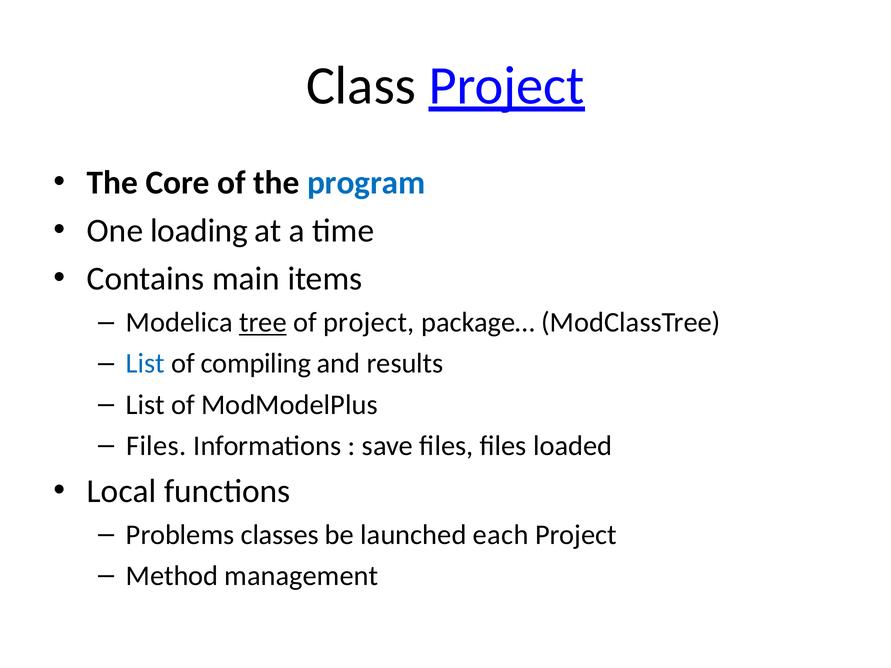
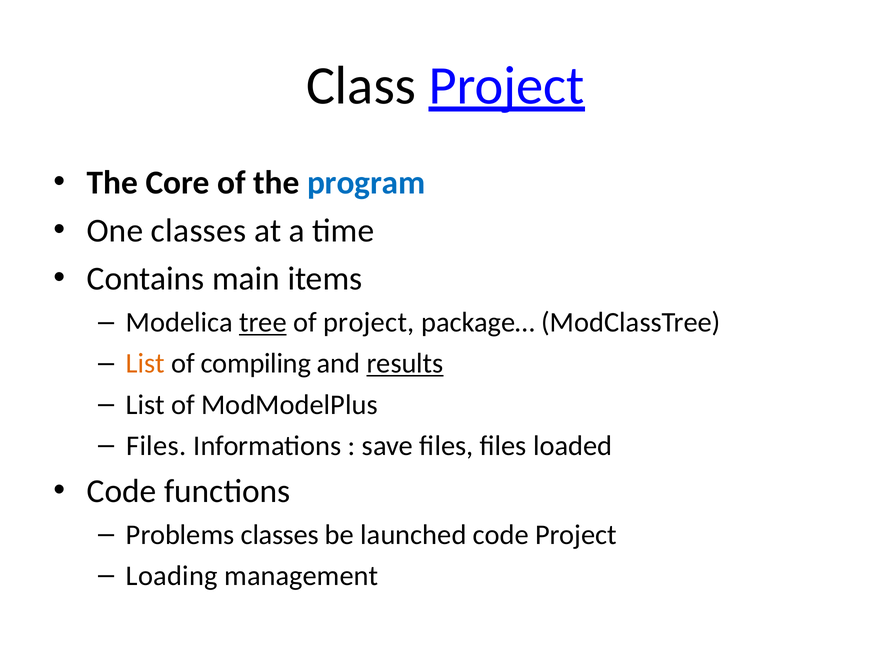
One loading: loading -> classes (199, 231)
List colour: blue -> orange (145, 364)
results underline: none -> present (405, 364)
Local: Local -> Code (122, 491)
launched each: each -> code (501, 535)
Method: Method -> Loading (172, 576)
